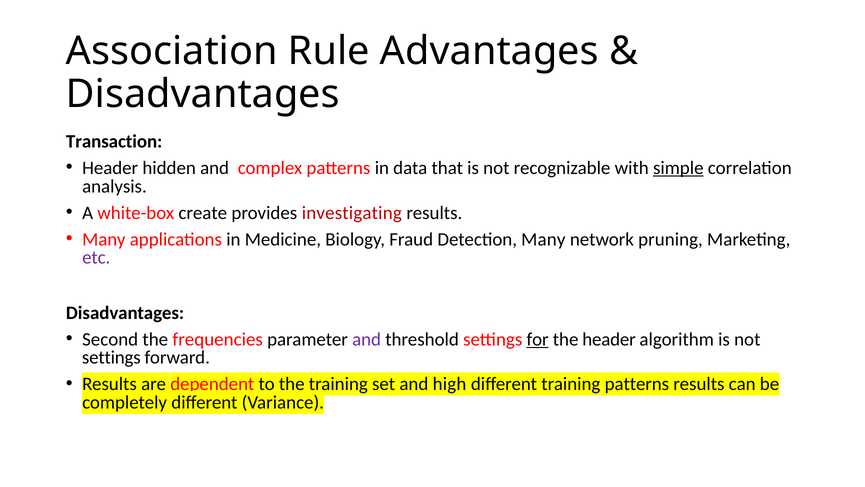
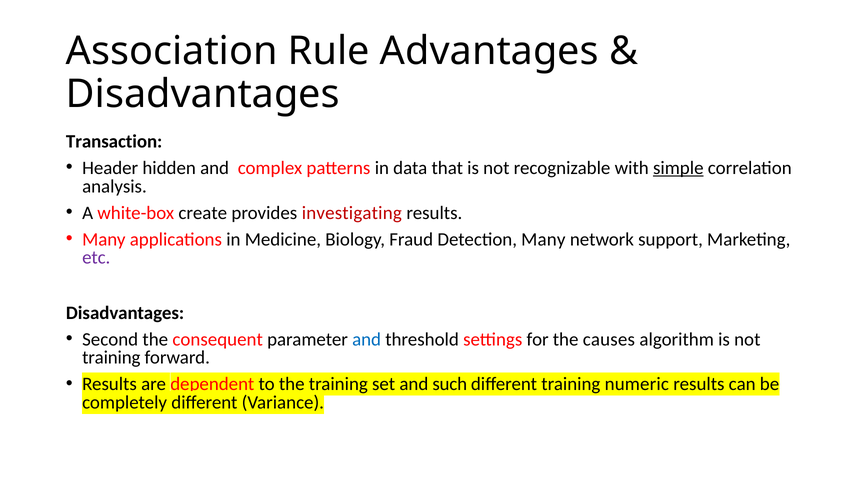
pruning: pruning -> support (671, 239)
frequencies: frequencies -> consequent (218, 339)
and colour: purple -> blue (367, 339)
for underline: present -> none (538, 339)
the header: header -> causes (609, 339)
settings: settings -> training (111, 357)
high: high -> such (450, 384)
training patterns: patterns -> numeric (637, 384)
